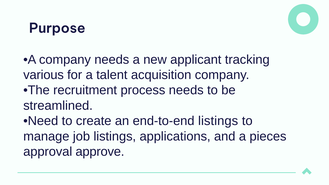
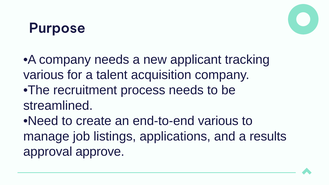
end-to-end listings: listings -> various (218, 121)
pieces: pieces -> results (268, 136)
